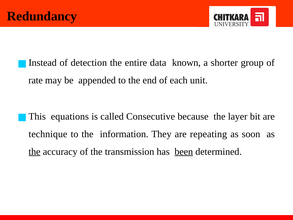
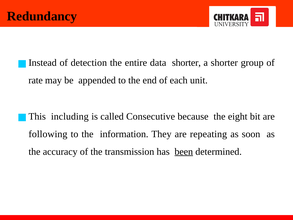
data known: known -> shorter (186, 63)
equations: equations -> including (70, 116)
layer: layer -> eight (238, 116)
technique: technique -> following (48, 134)
the underline: present -> none (34, 151)
